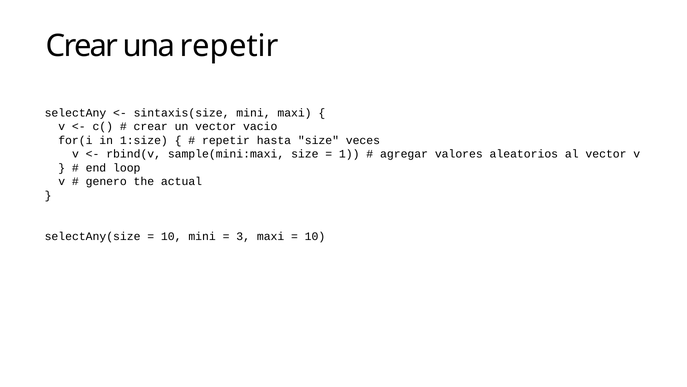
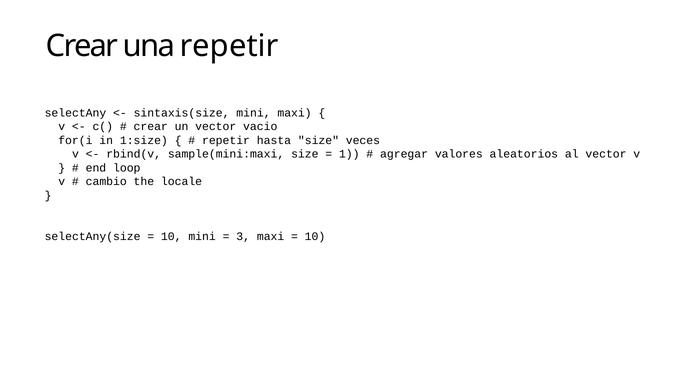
genero: genero -> cambio (106, 181)
actual: actual -> locale (182, 181)
